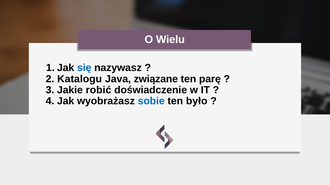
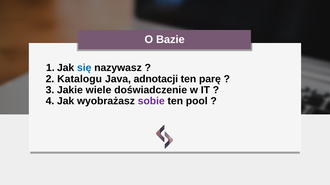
Wielu: Wielu -> Bazie (170, 40)
związane: związane -> adnotacji (156, 79)
robić: robić -> wiele (99, 90)
sobie colour: blue -> purple (151, 101)
było: było -> pool (197, 101)
